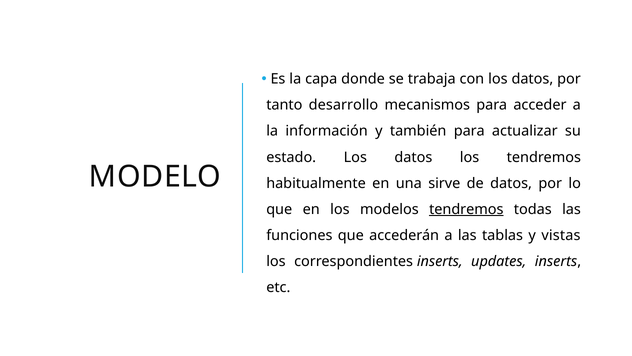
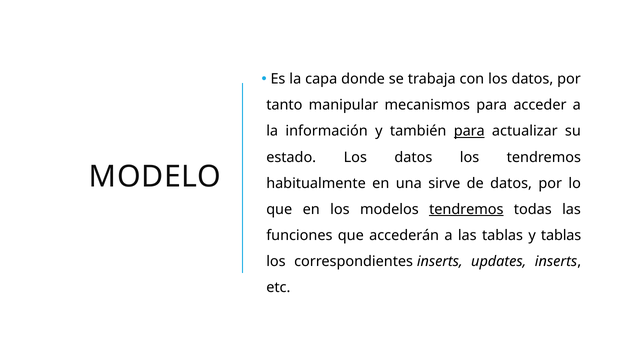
desarrollo: desarrollo -> manipular (344, 105)
para underline: none -> present (469, 131)
y vistas: vistas -> tablas (561, 235)
